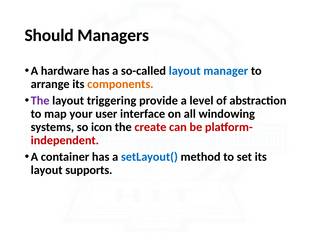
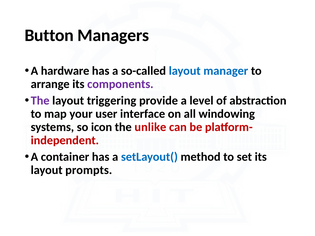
Should: Should -> Button (49, 35)
components colour: orange -> purple (120, 84)
create: create -> unlike (150, 127)
supports: supports -> prompts (89, 170)
